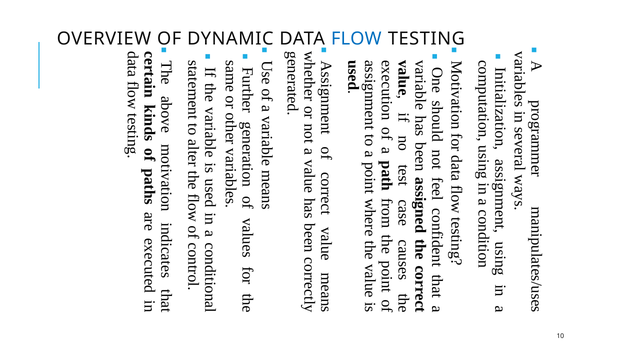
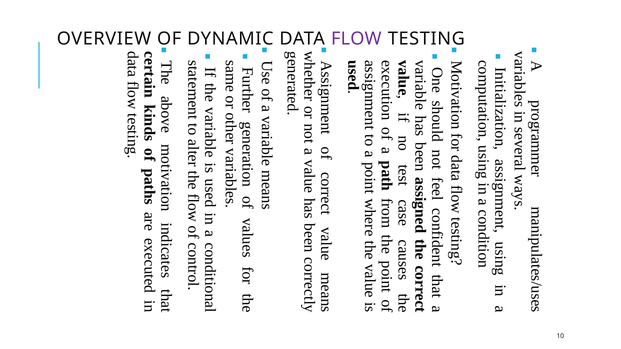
FLOW colour: blue -> purple (356, 39)
